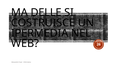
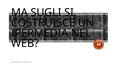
DELLE: DELLE -> SUGLI (46, 13)
